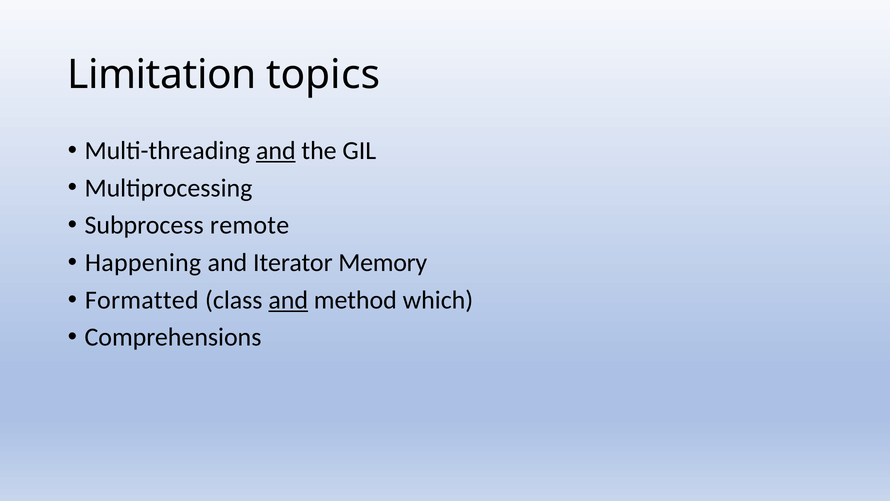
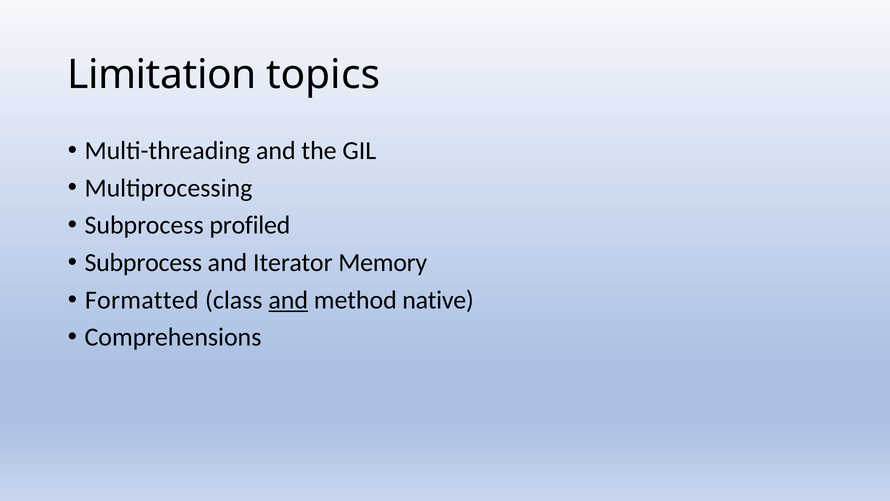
and underline: present -> none (276, 150)
remote: remote -> profiled (250, 225)
Happening: Happening -> Subprocess (143, 262)
which: which -> native (438, 300)
